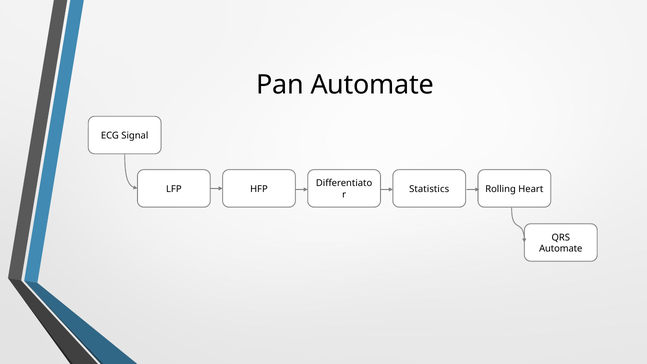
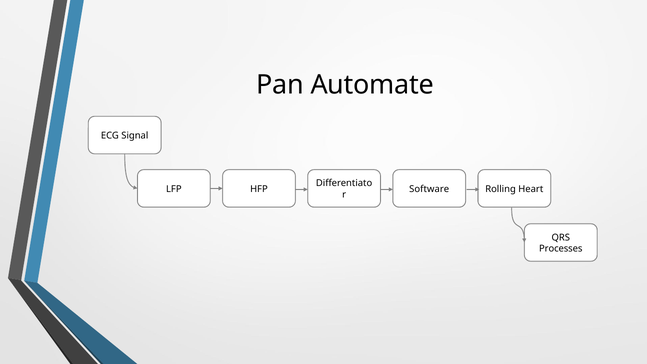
Statistics: Statistics -> Software (429, 189)
Automate: Automate -> Processes (561, 249)
